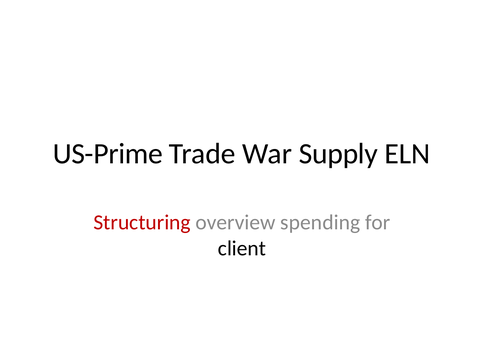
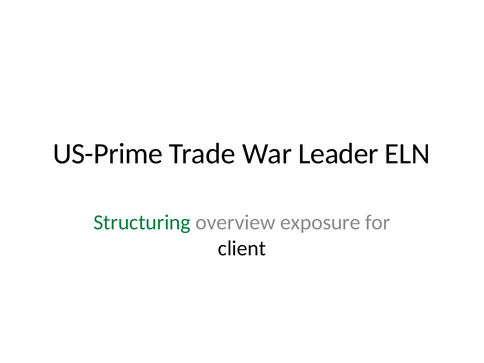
Supply: Supply -> Leader (338, 154)
Structuring colour: red -> green (142, 223)
spending: spending -> exposure (320, 223)
